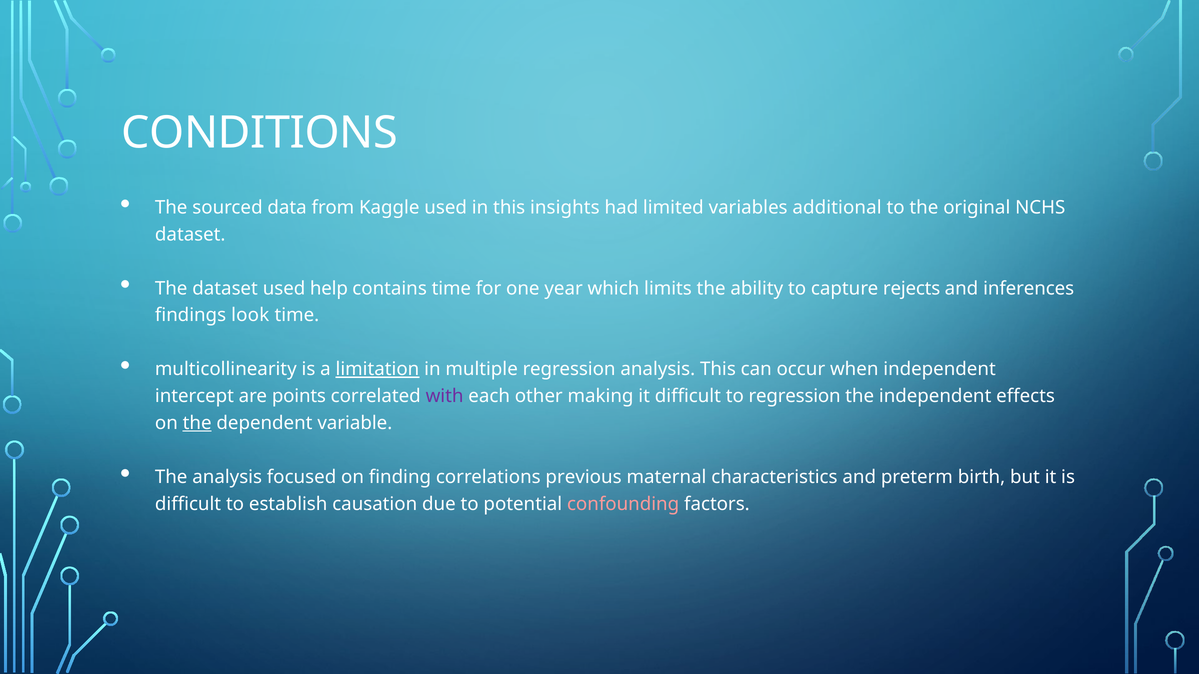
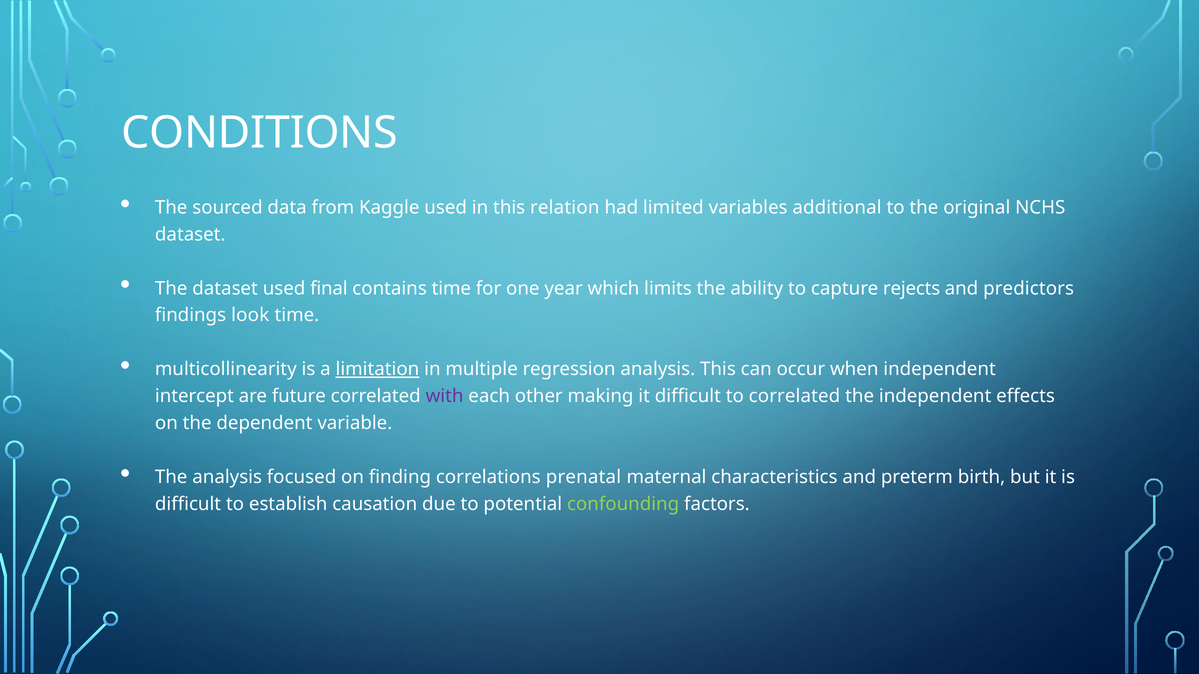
insights: insights -> relation (565, 208)
help: help -> final (329, 289)
inferences: inferences -> predictors (1029, 289)
points: points -> future (299, 396)
to regression: regression -> correlated (794, 396)
the underline: present -> none (197, 423)
previous: previous -> prenatal (583, 477)
confounding colour: pink -> light green (623, 504)
